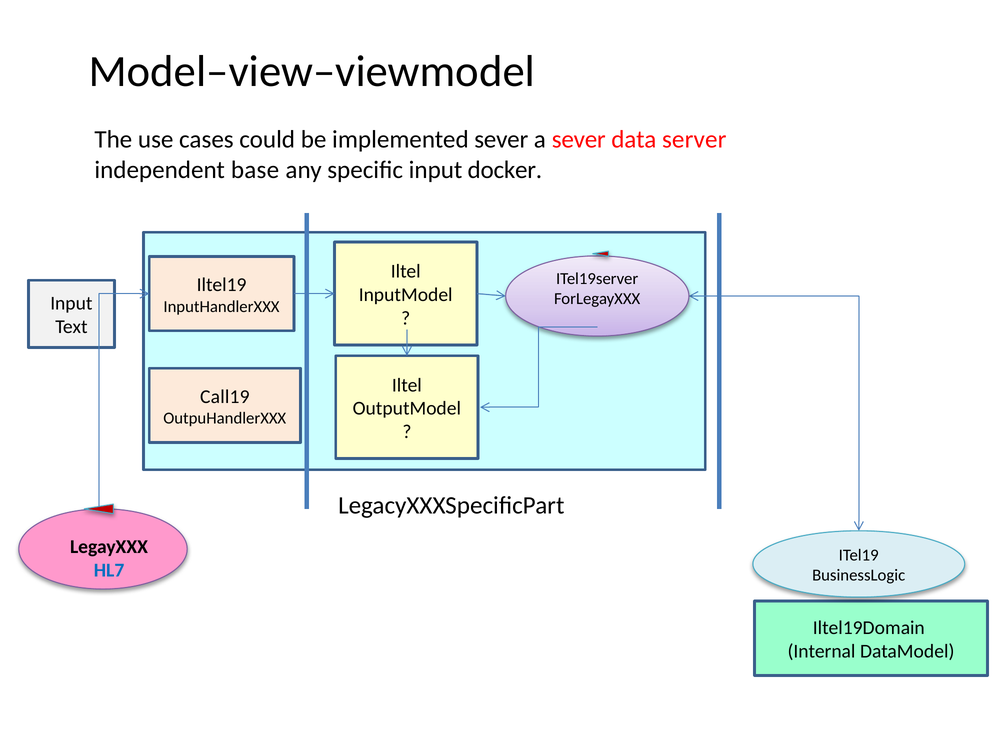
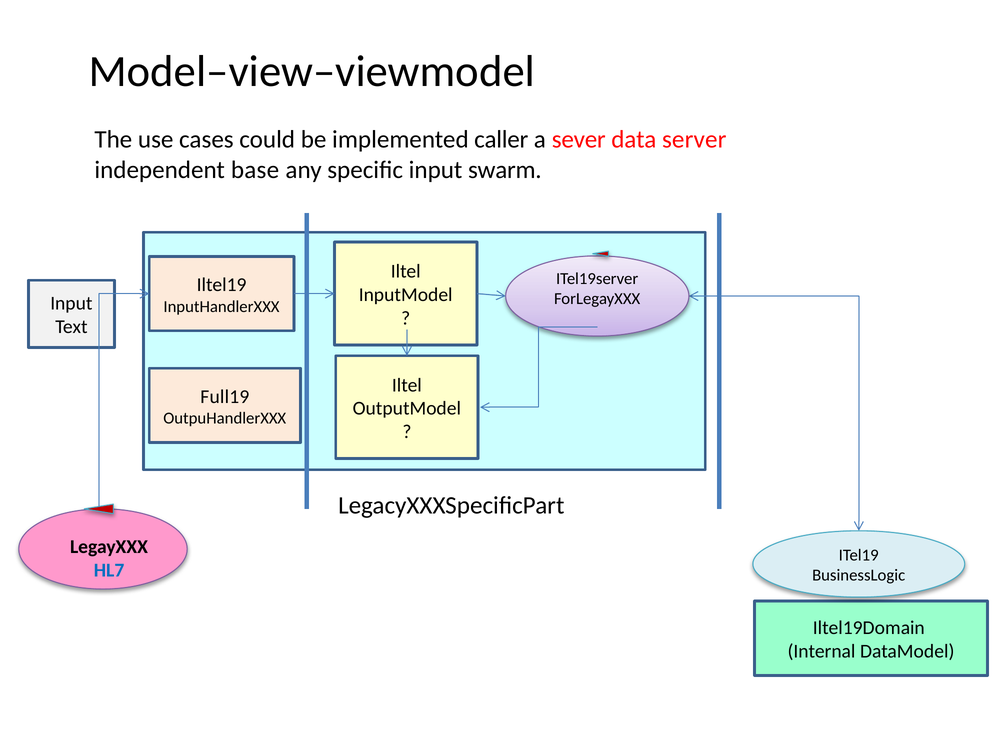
implemented sever: sever -> caller (501, 140)
docker: docker -> swarm (505, 170)
Call19: Call19 -> Full19 (225, 396)
